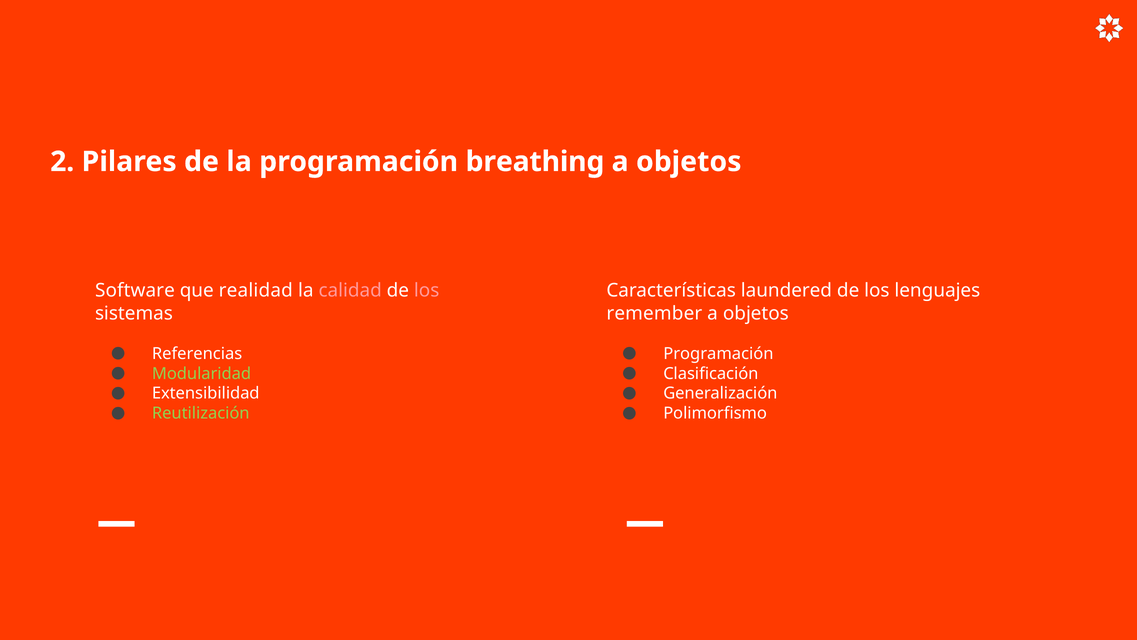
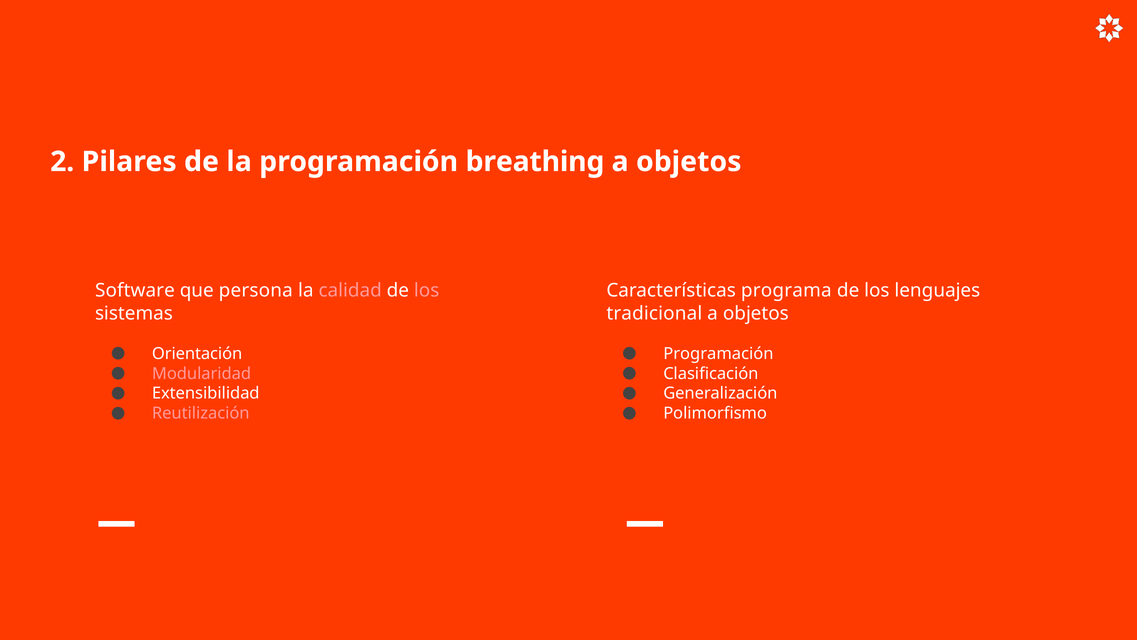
realidad: realidad -> persona (256, 290)
laundered: laundered -> programa (786, 290)
remember: remember -> tradicional (654, 313)
Referencias: Referencias -> Orientación (197, 353)
Modularidad colour: light green -> pink (202, 373)
Reutilización colour: light green -> pink (201, 413)
